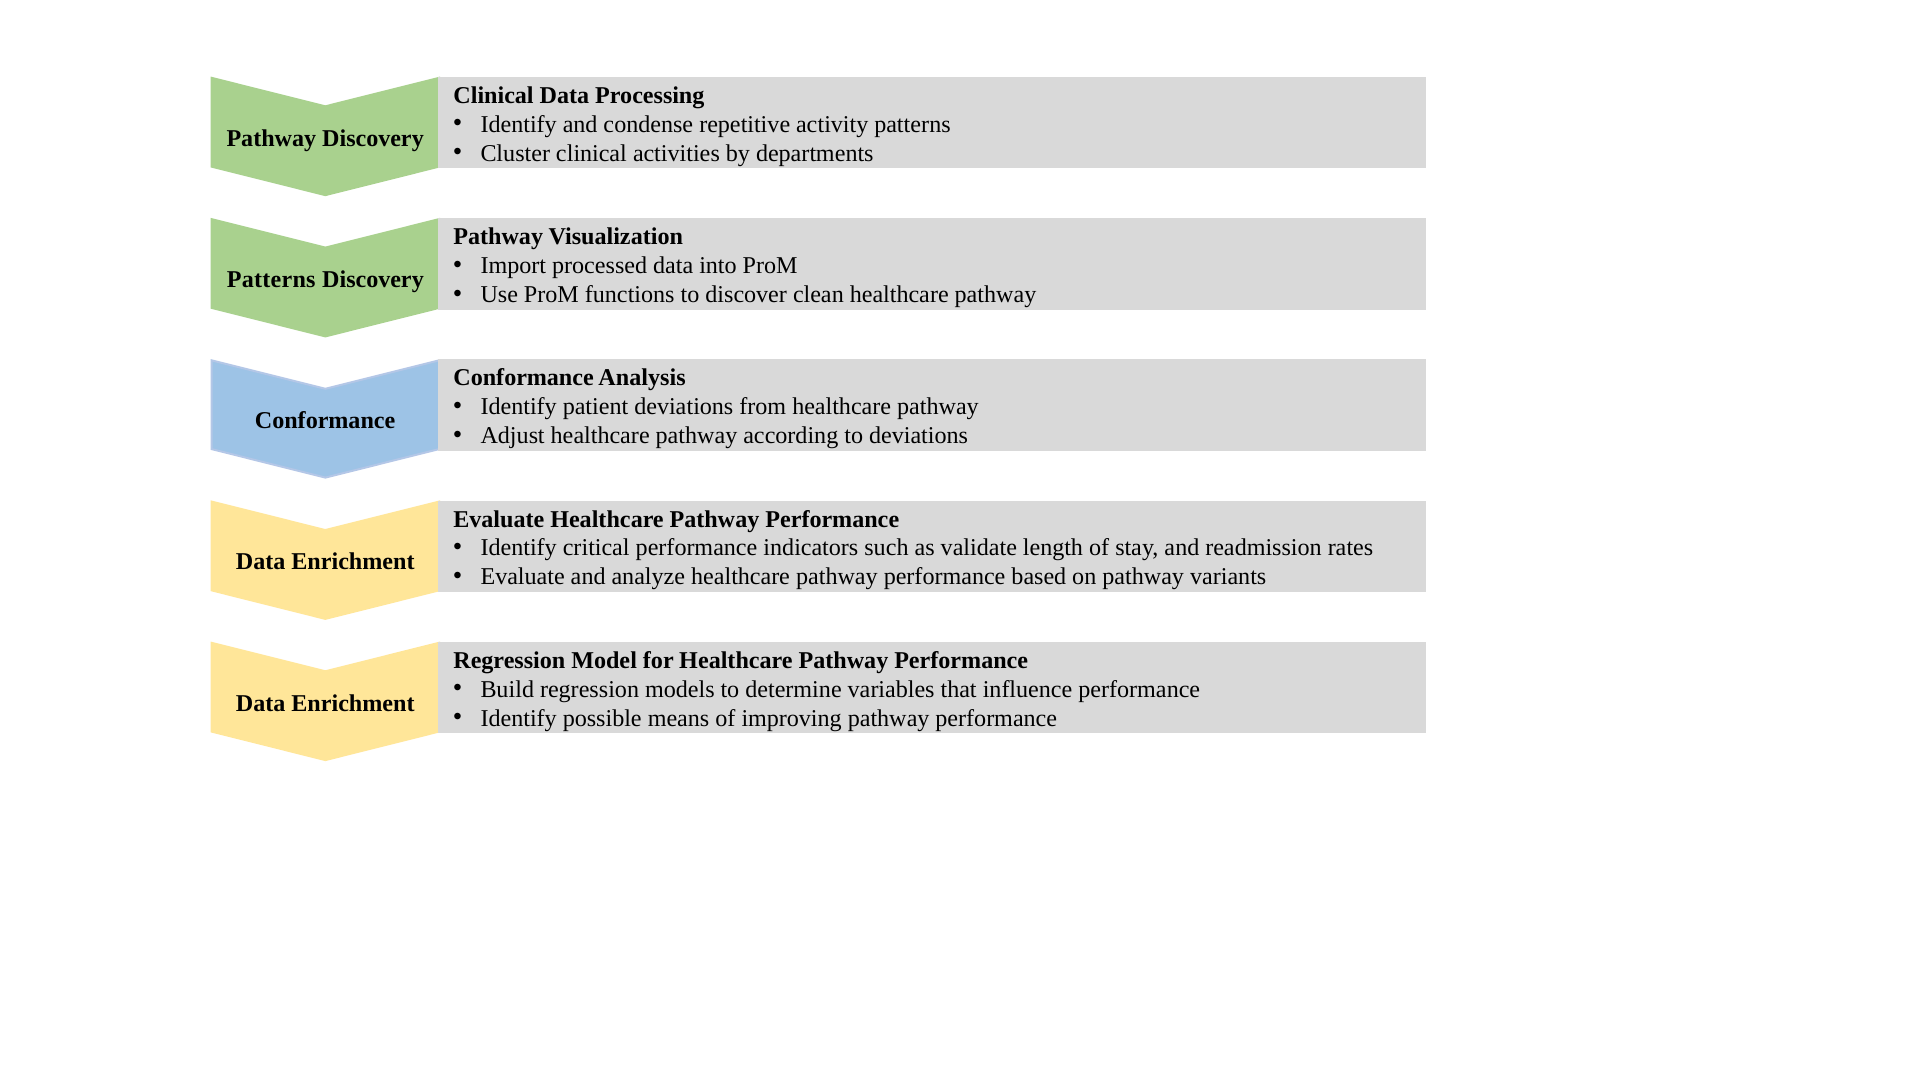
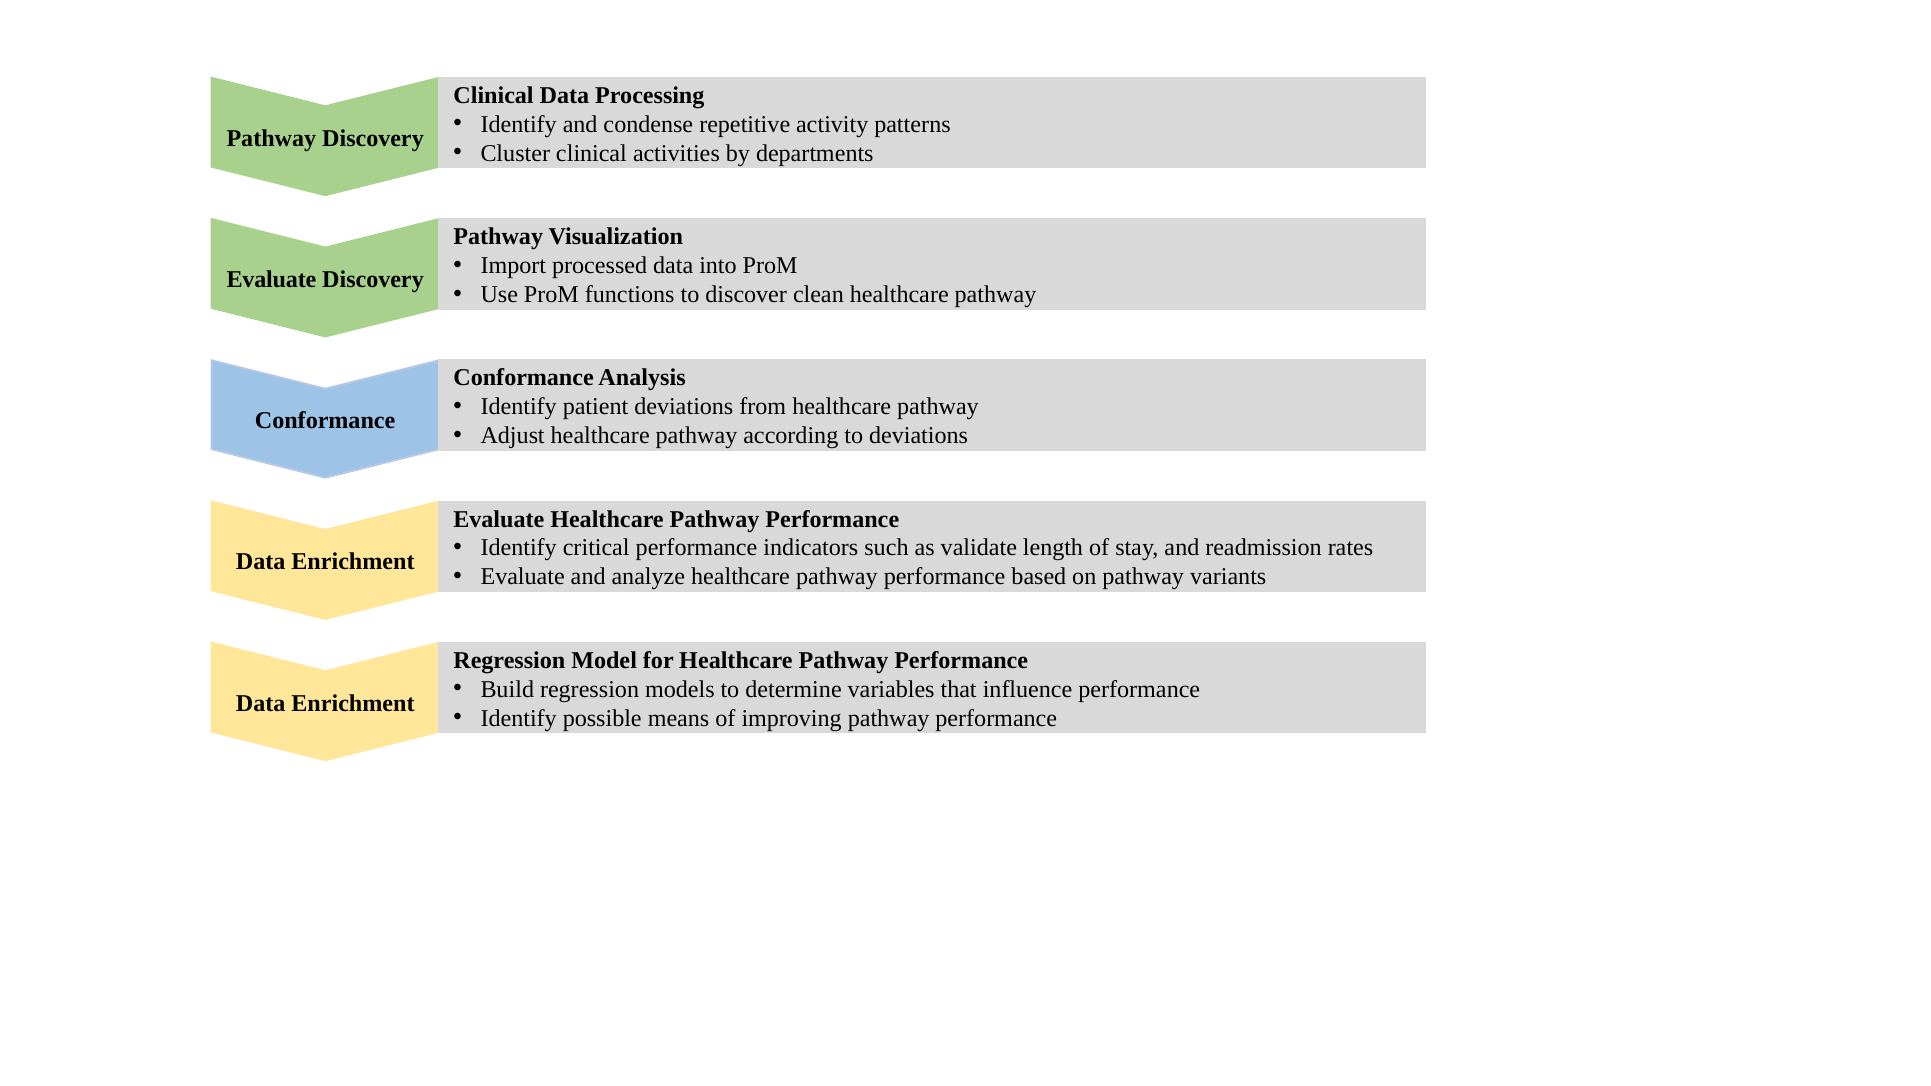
Patterns: Patterns -> Evaluate (271, 279)
